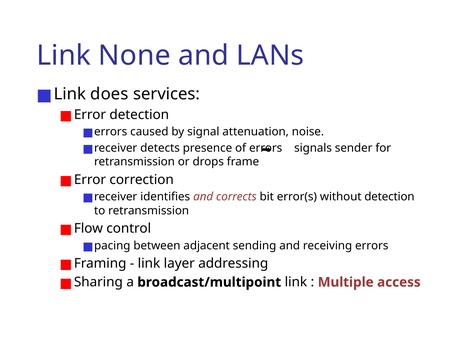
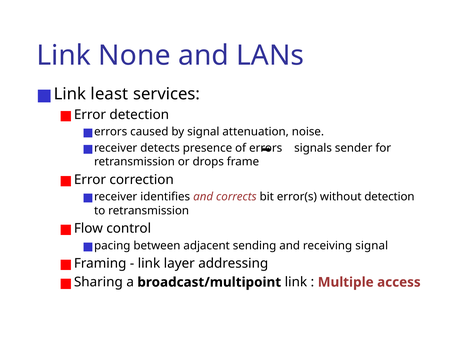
does: does -> least (109, 94)
receiving errors: errors -> signal (372, 246)
